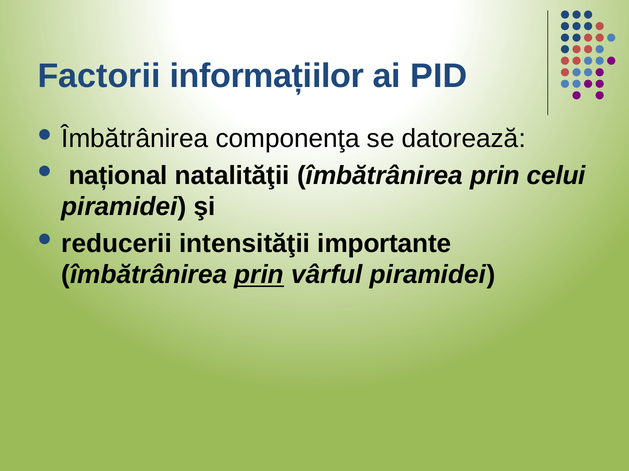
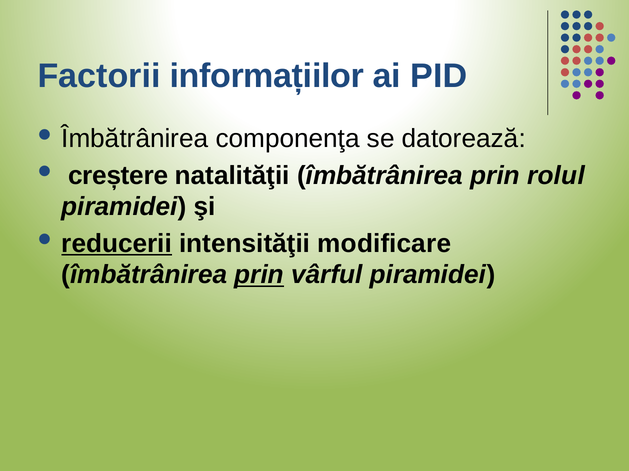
național: național -> creștere (118, 176)
celui: celui -> rolul (556, 176)
reducerii underline: none -> present (117, 244)
importante: importante -> modificare (384, 244)
